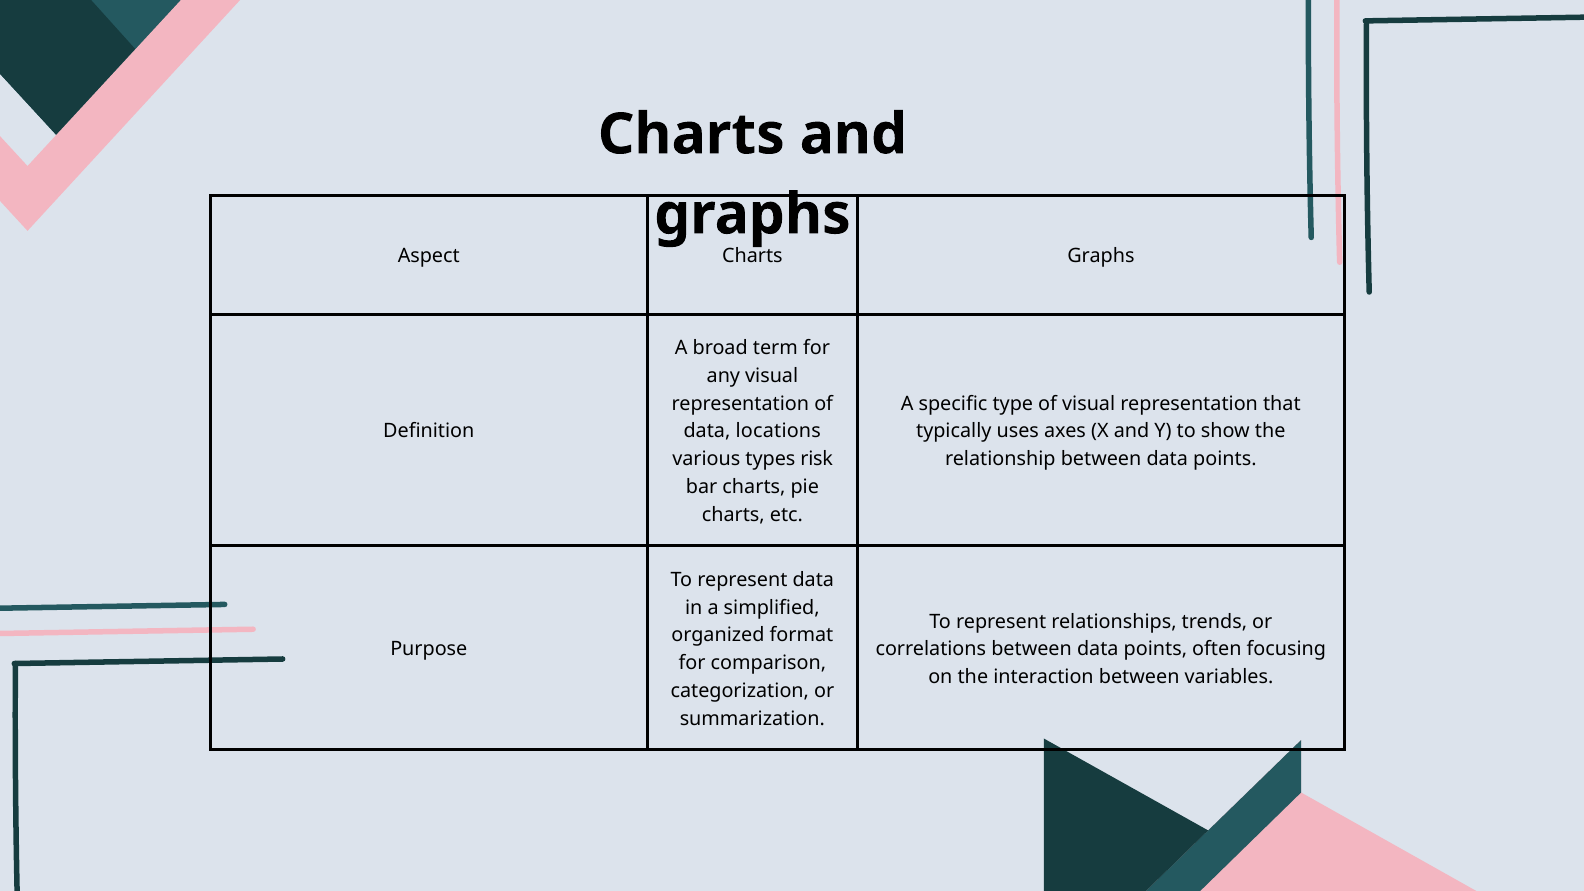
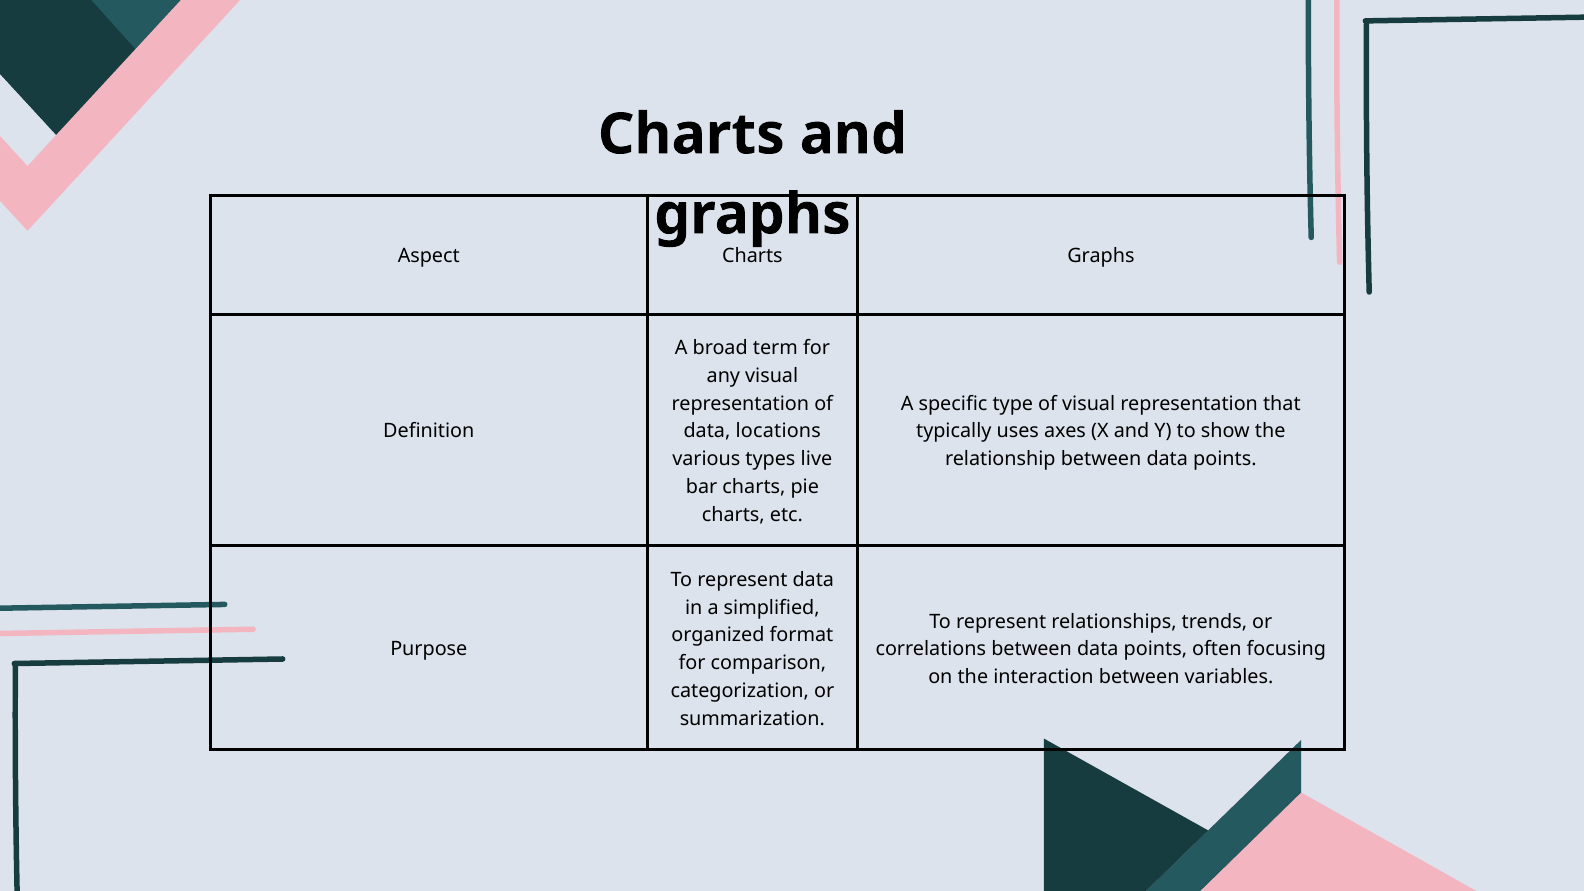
risk: risk -> live (816, 459)
